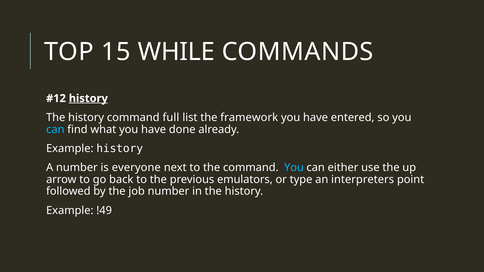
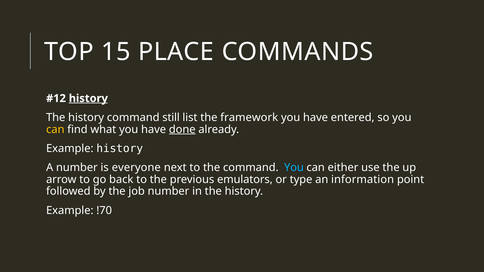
WHILE: WHILE -> PLACE (176, 52)
full: full -> still (171, 118)
can colour: light blue -> yellow (55, 129)
done underline: none -> present (182, 129)
interpreters: interpreters -> information (363, 180)
!49: !49 -> !70 (104, 211)
